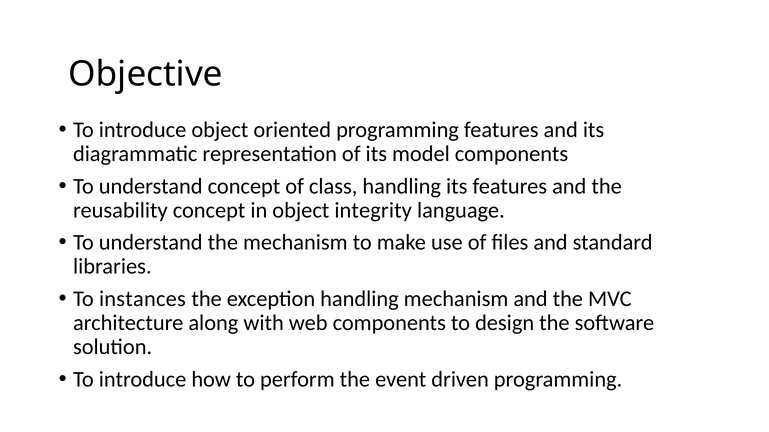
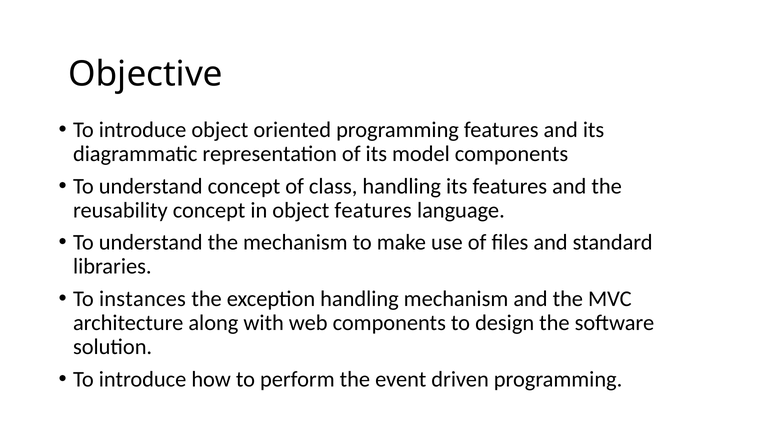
object integrity: integrity -> features (373, 211)
